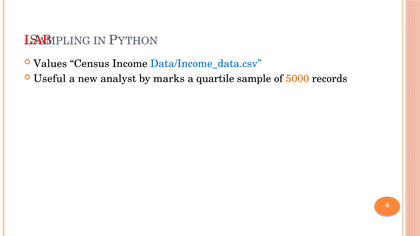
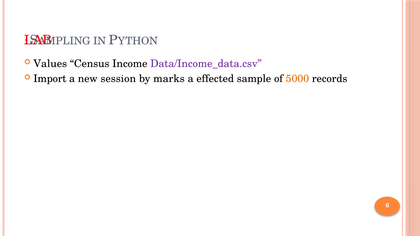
Data/Income_data.csv colour: blue -> purple (206, 64)
Useful: Useful -> Import (50, 79)
analyst: analyst -> session (118, 79)
quartile: quartile -> effected (215, 79)
